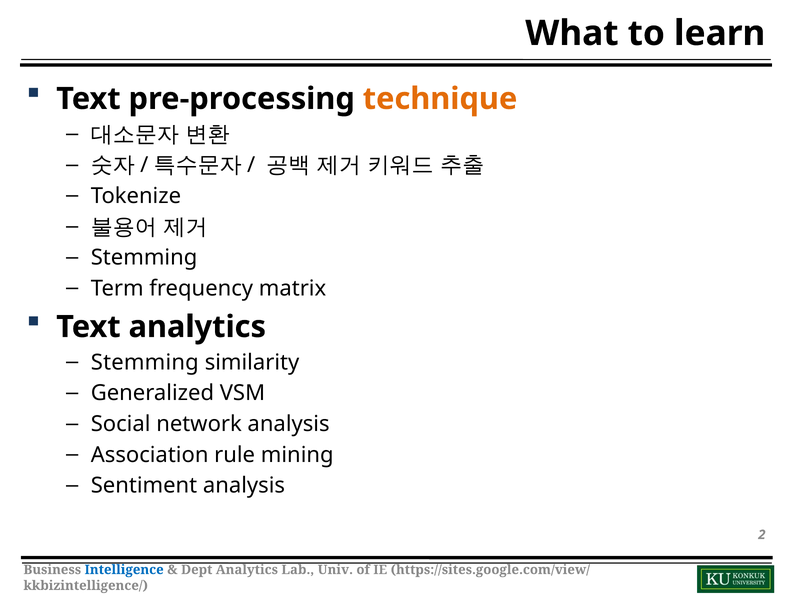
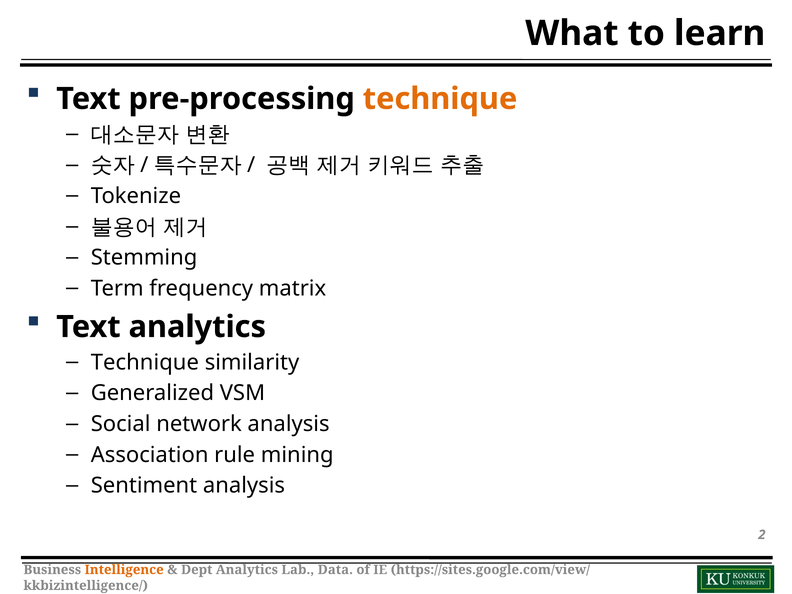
Stemming: Stemming -> Technique (145, 362)
Intelligence colour: blue -> orange (124, 570)
Univ: Univ -> Data (335, 570)
